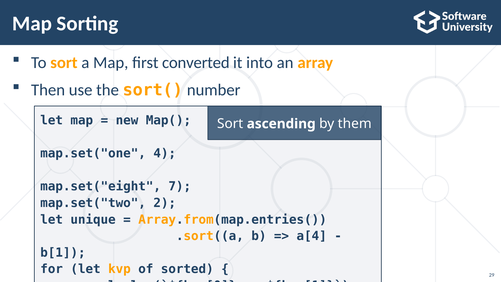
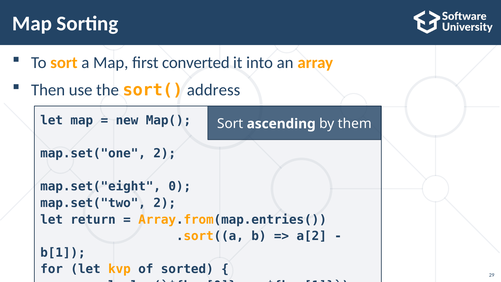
number: number -> address (214, 90)
map.set("one 4: 4 -> 2 (165, 153)
7: 7 -> 0 (180, 186)
unique: unique -> return (93, 219)
a[4: a[4 -> a[2 (312, 236)
